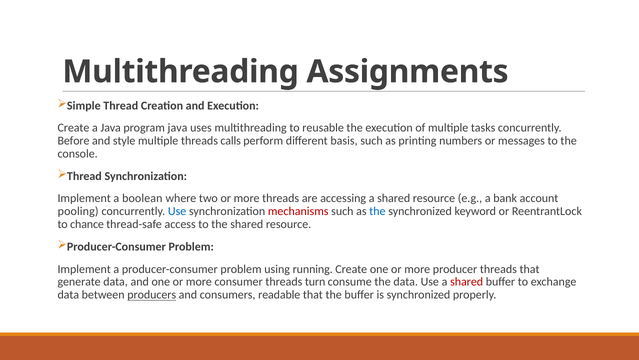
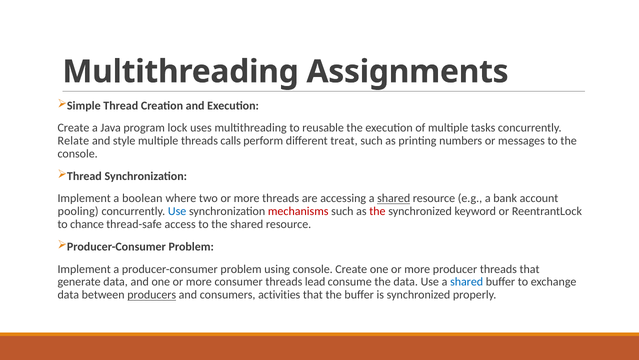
program java: java -> lock (178, 128)
Before: Before -> Relate (73, 141)
basis: basis -> treat (344, 141)
shared underline: none -> present (394, 198)
the colour: blue -> red (377, 211)
using running: running -> console (313, 269)
turn: turn -> lead (315, 282)
shared colour: red -> blue (467, 282)
readable: readable -> activities (279, 295)
